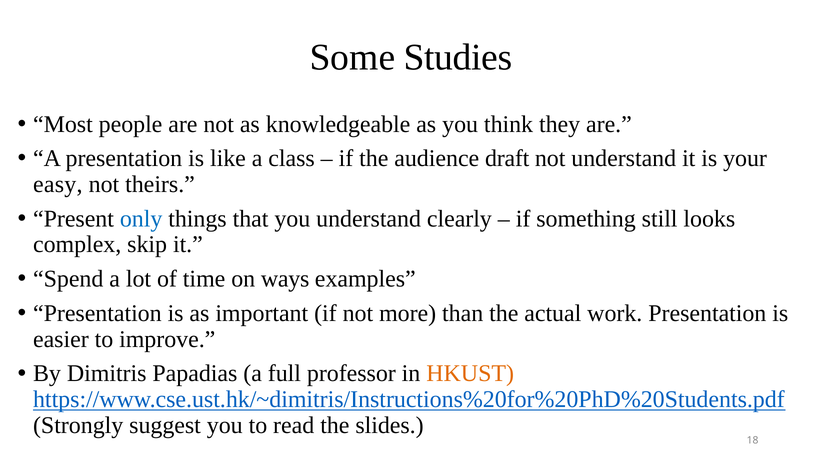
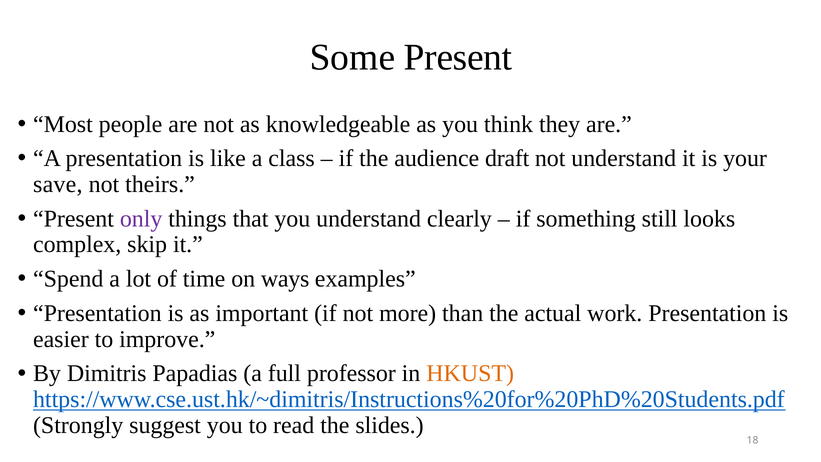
Some Studies: Studies -> Present (458, 57)
easy: easy -> save (58, 184)
only colour: blue -> purple (141, 219)
